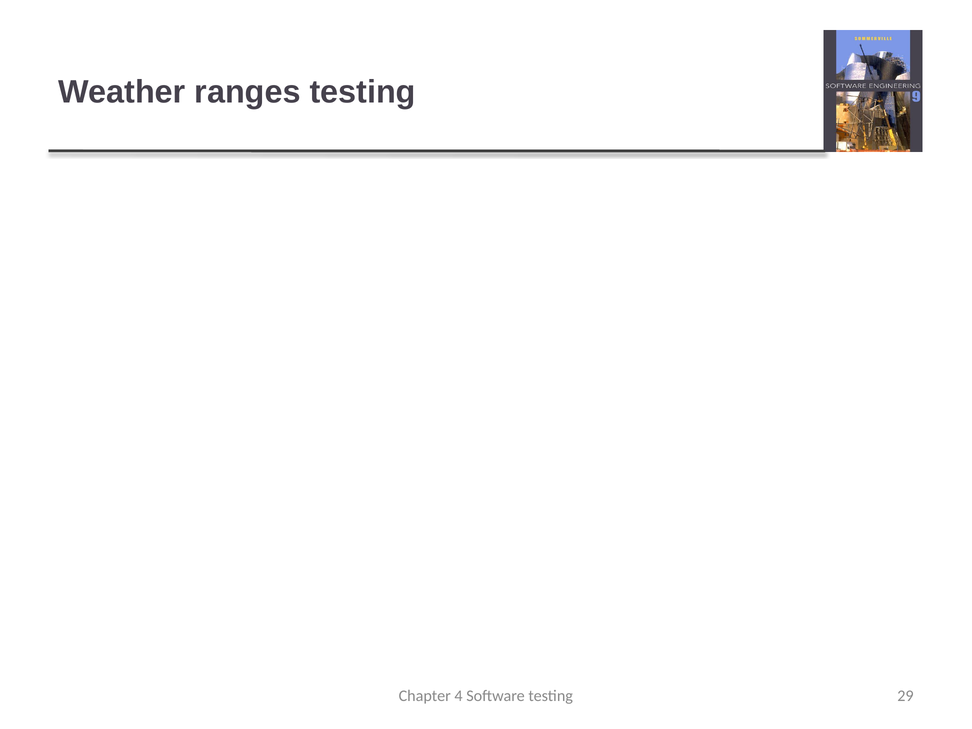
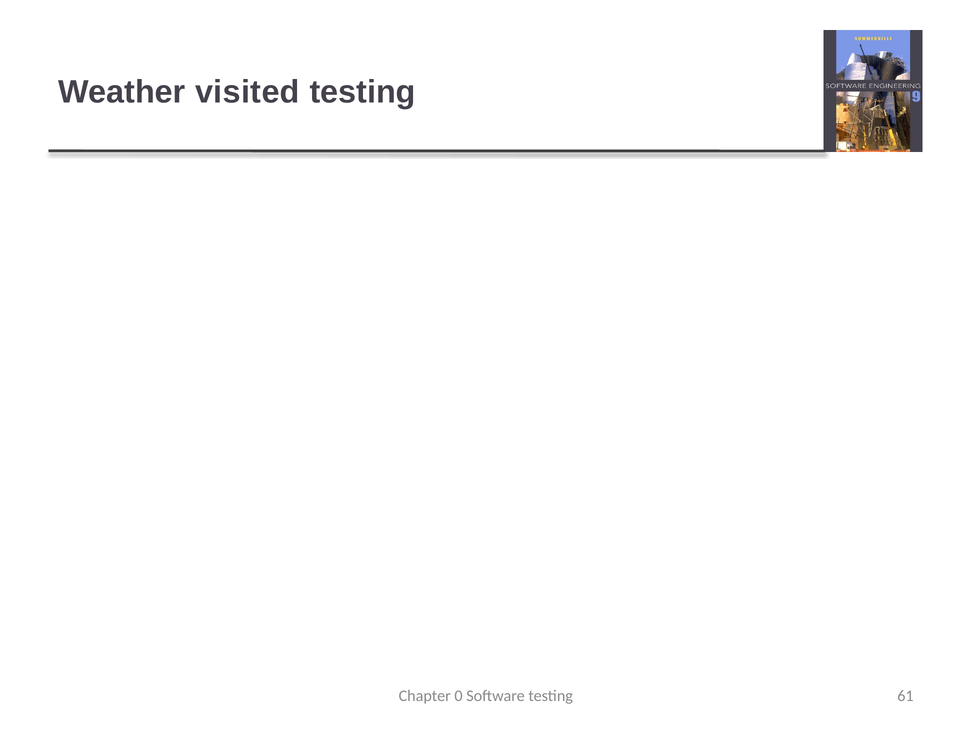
ranges: ranges -> visited (247, 92)
4: 4 -> 0 (459, 696)
29: 29 -> 61 (905, 696)
